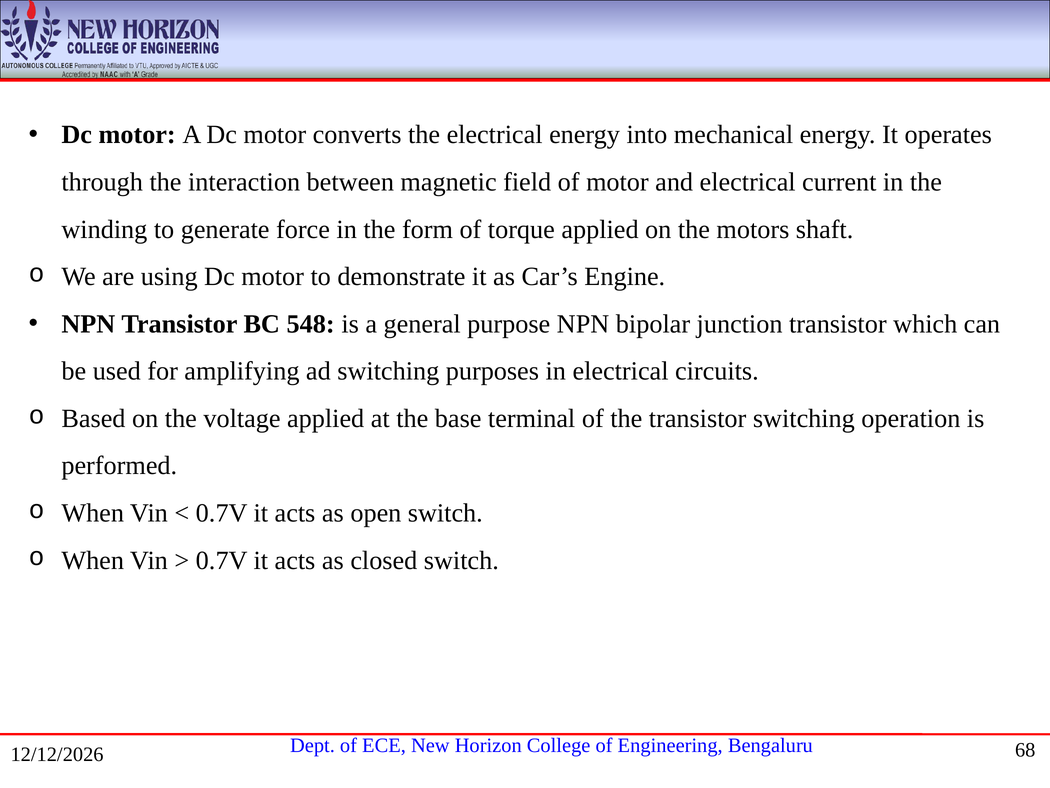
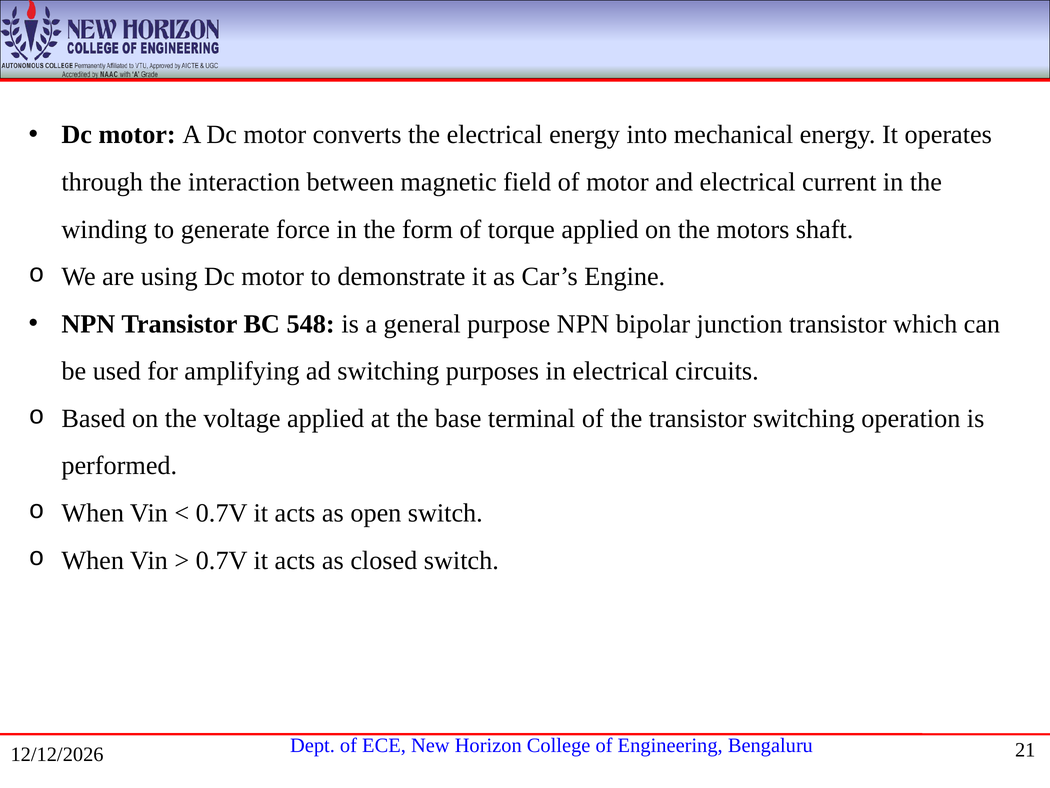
68: 68 -> 21 (1025, 750)
